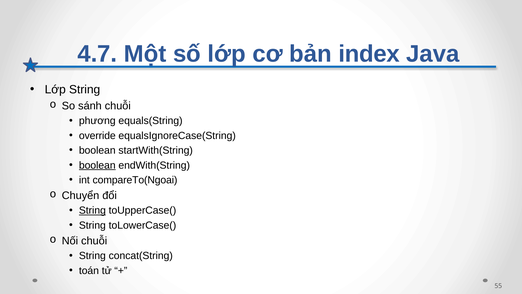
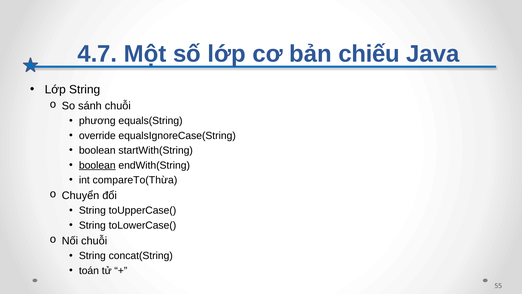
index: index -> chiếu (369, 54)
compareTo(Ngoai: compareTo(Ngoai -> compareTo(Thừa (135, 180)
String underline: present -> none (92, 210)
